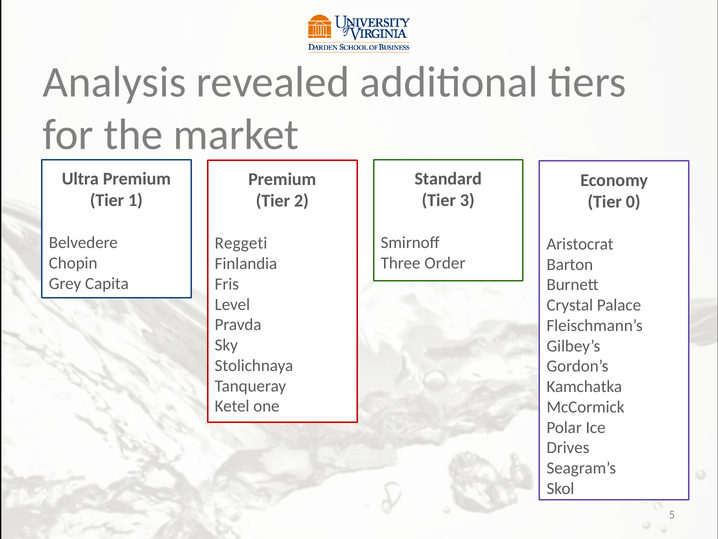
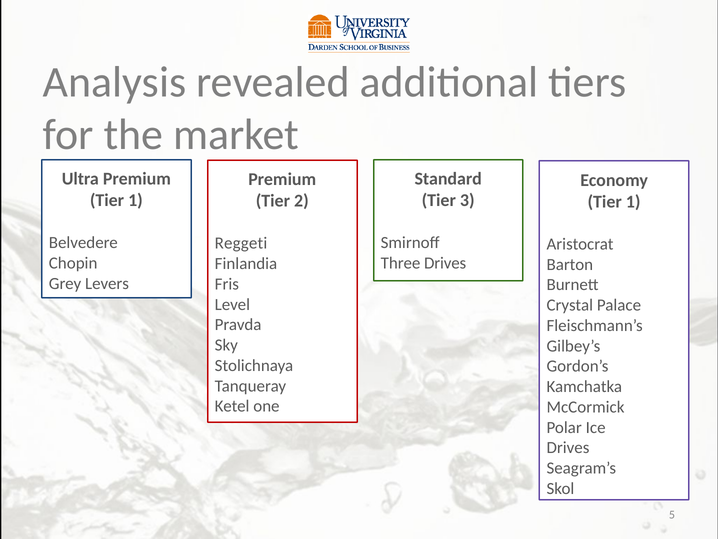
0: 0 -> 1 (633, 201)
Three Order: Order -> Drives (445, 263)
Capita: Capita -> Levers (107, 283)
